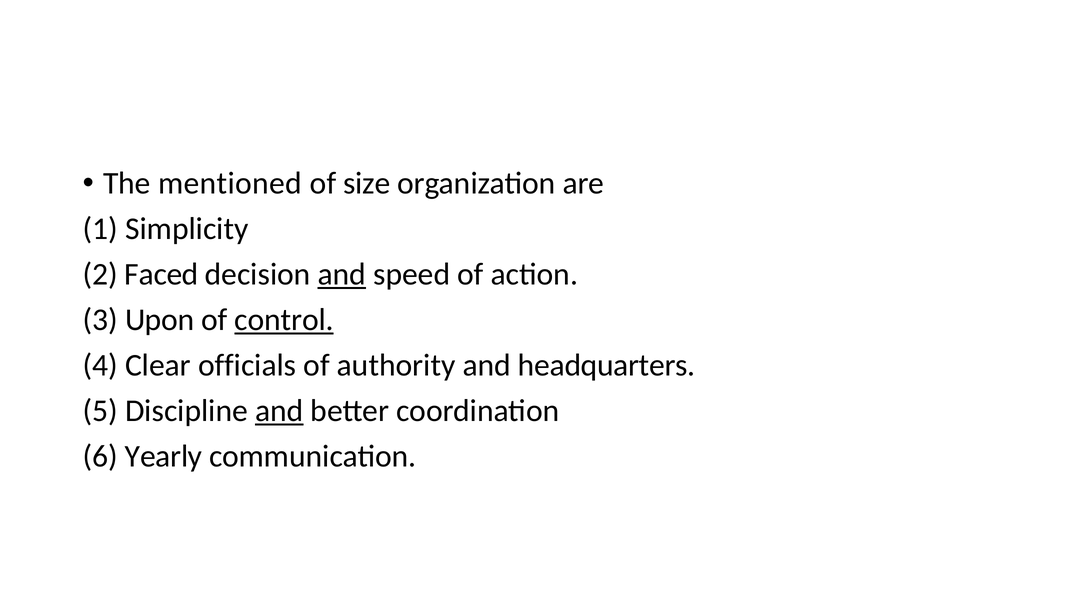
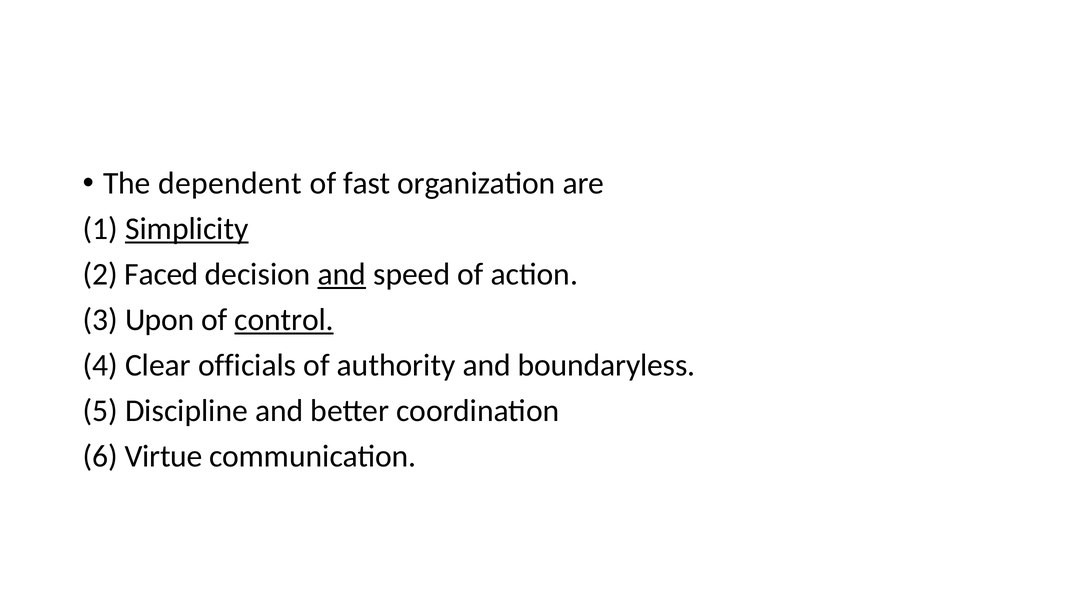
mentioned: mentioned -> dependent (230, 183)
size: size -> fast (367, 183)
Simplicity underline: none -> present (187, 229)
headquarters: headquarters -> boundaryless (607, 365)
and underline: present -> none (279, 411)
Yearly: Yearly -> Virtue (164, 456)
